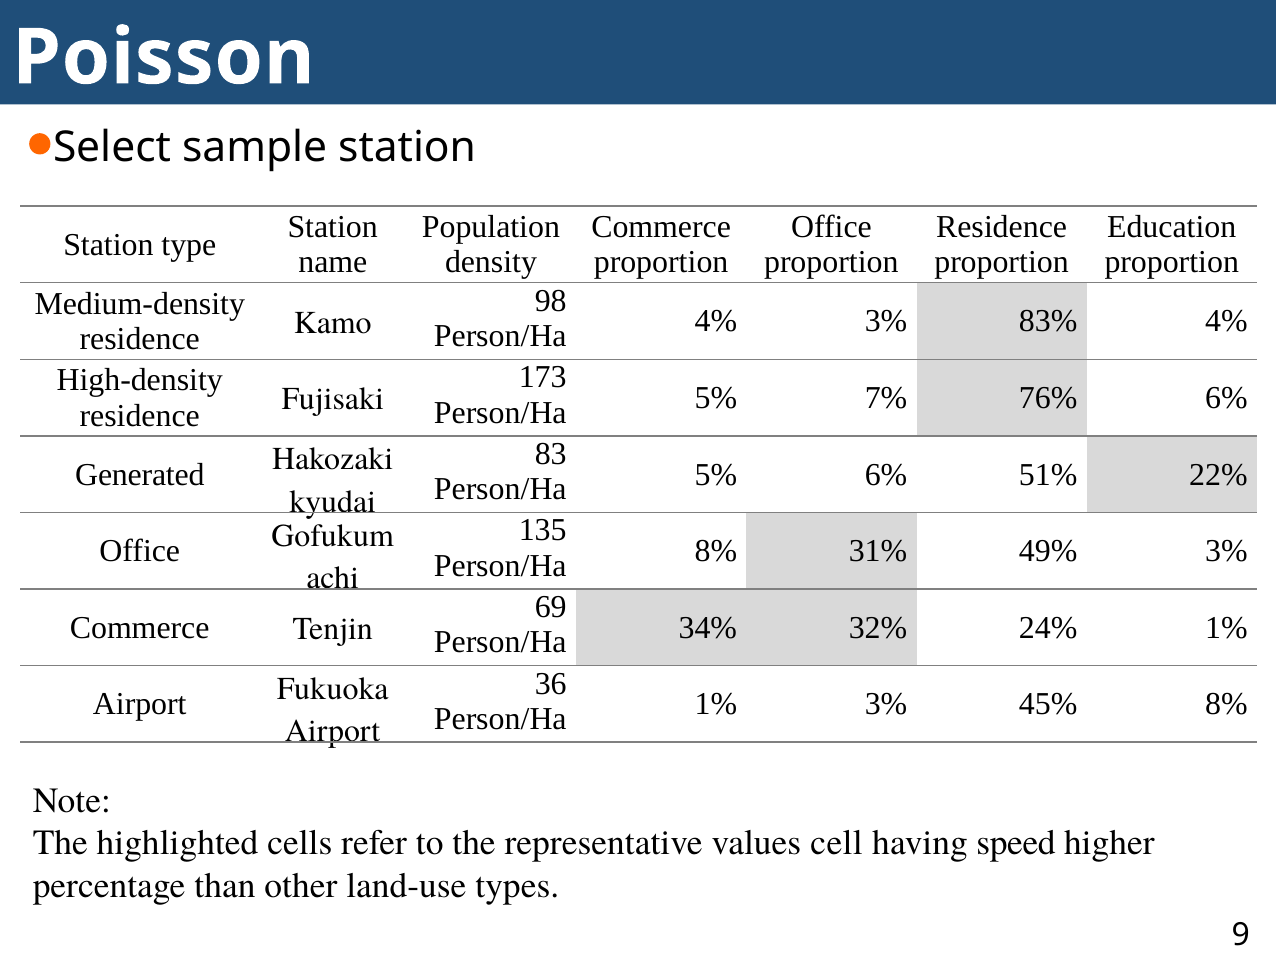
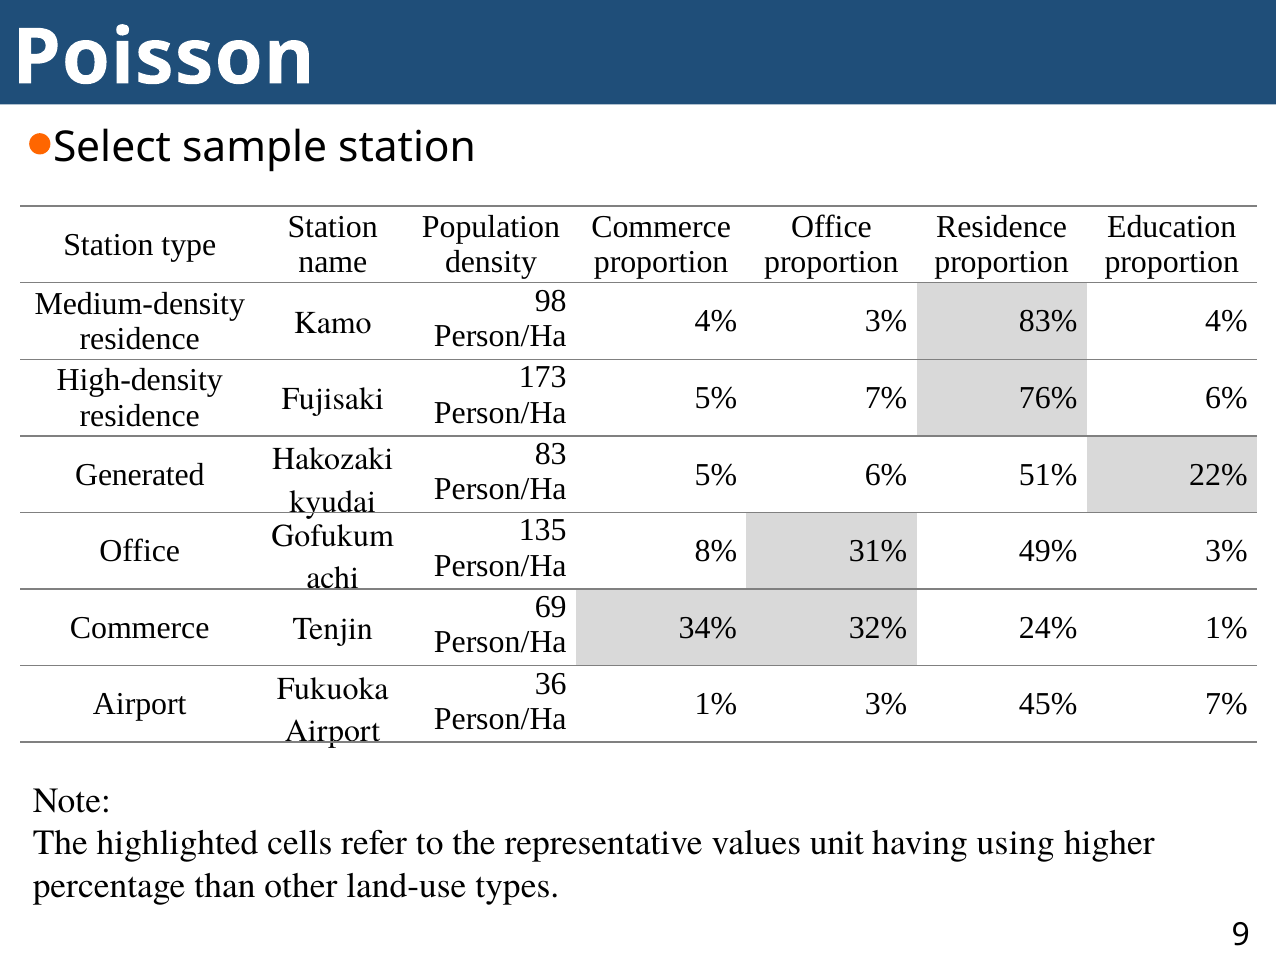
45% 8%: 8% -> 7% (1226, 704)
cell: cell -> unit (837, 843)
speed: speed -> using (1016, 843)
